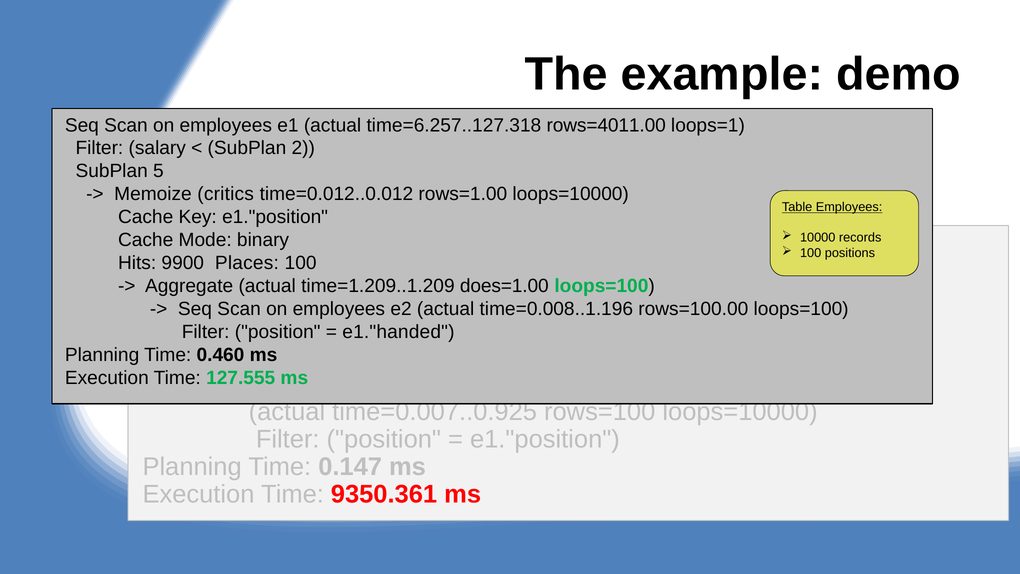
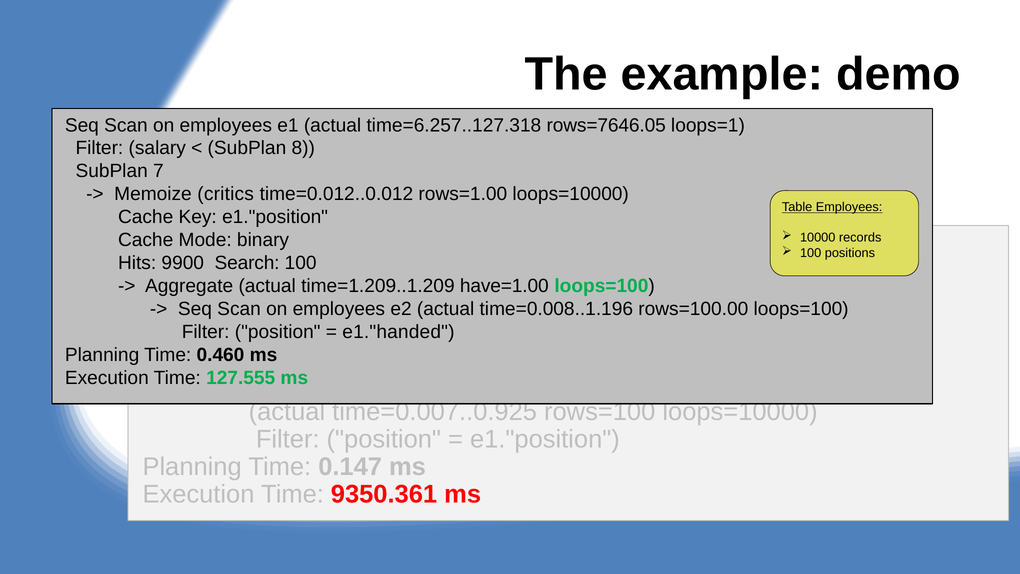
rows=4011.00: rows=4011.00 -> rows=7646.05 (606, 125)
2: 2 -> 8 (303, 148)
5: 5 -> 7 (158, 171)
Places: Places -> Search (247, 263)
does=1.00: does=1.00 -> have=1.00 (504, 286)
